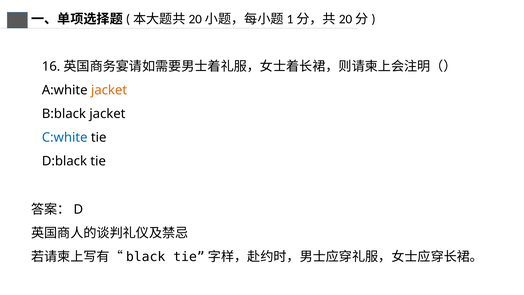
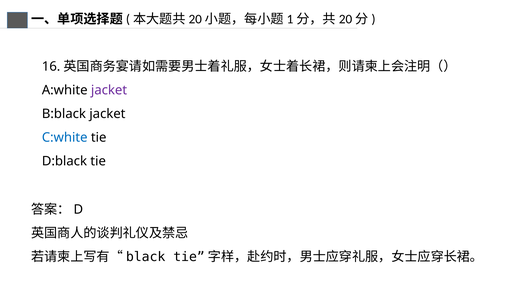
jacket colour: orange -> purple (109, 90)
